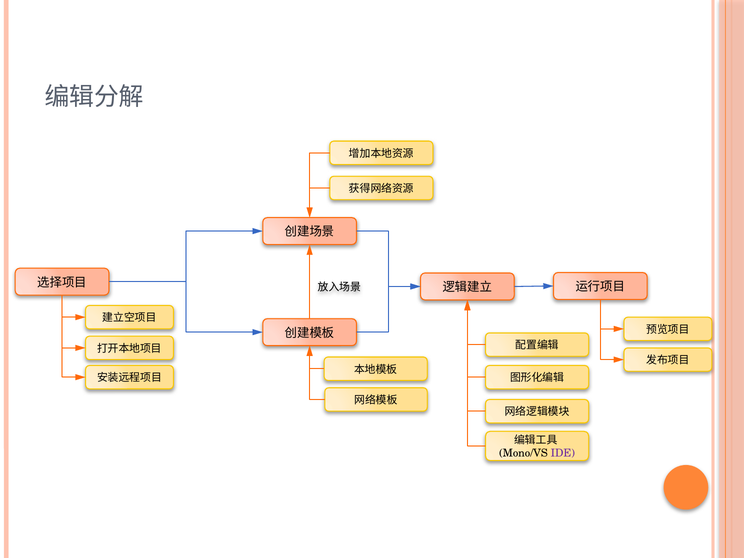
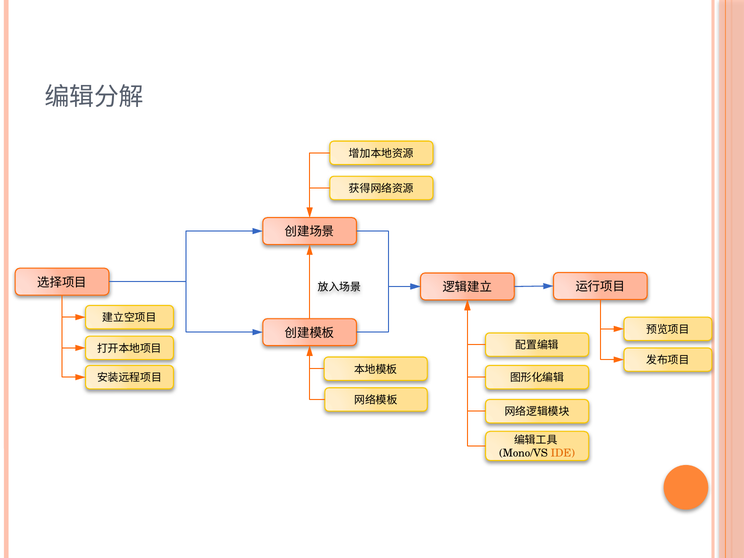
IDE colour: purple -> orange (563, 453)
